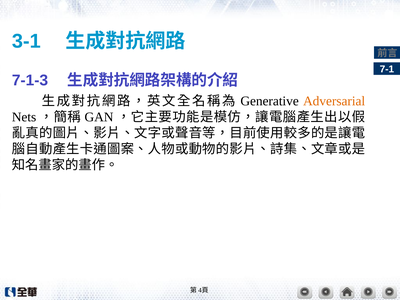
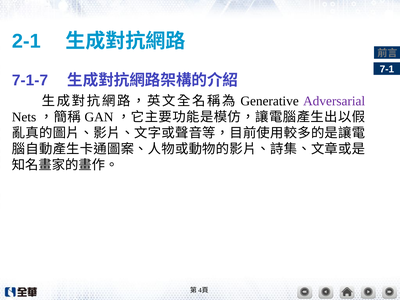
3-1: 3-1 -> 2-1 (26, 41)
7-1-3: 7-1-3 -> 7-1-7 (30, 80)
Adversarial colour: orange -> purple (334, 101)
